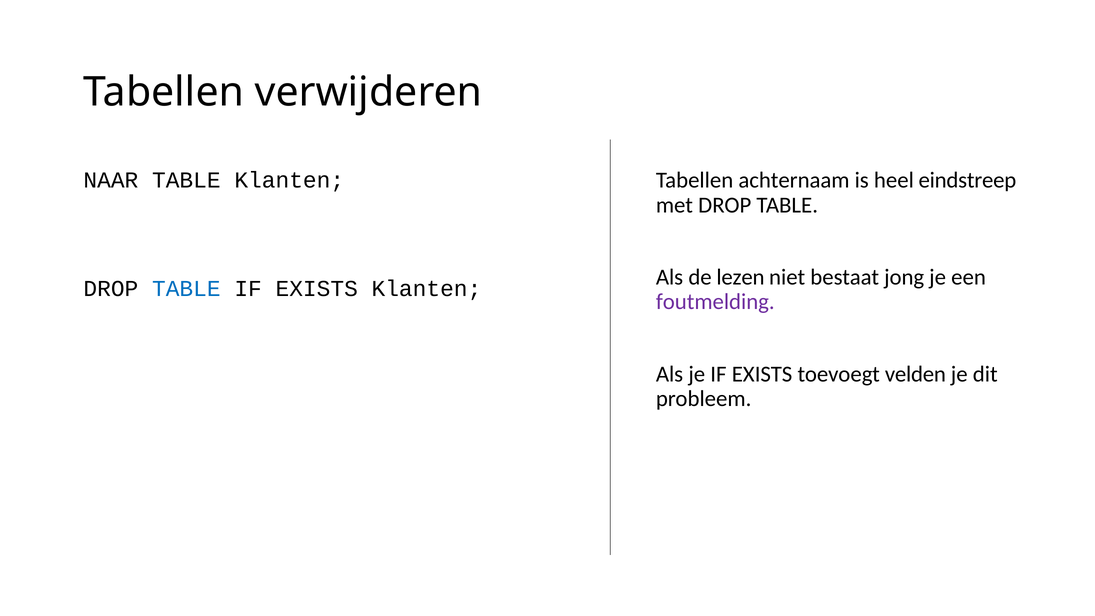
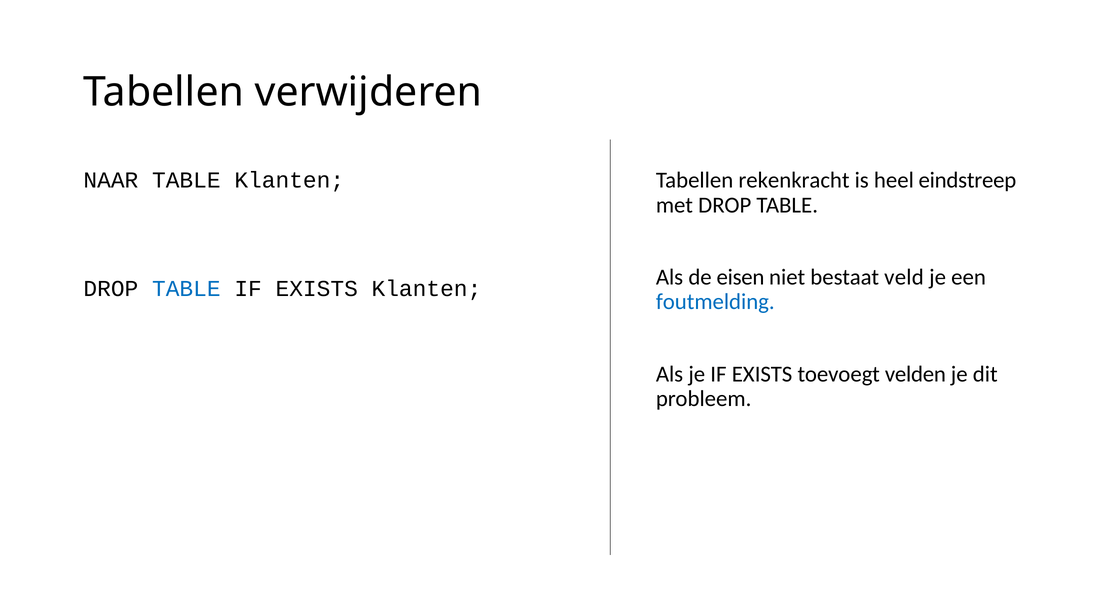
achternaam: achternaam -> rekenkracht (794, 180)
lezen: lezen -> eisen (740, 277)
jong: jong -> veld (904, 277)
foutmelding colour: purple -> blue (715, 302)
